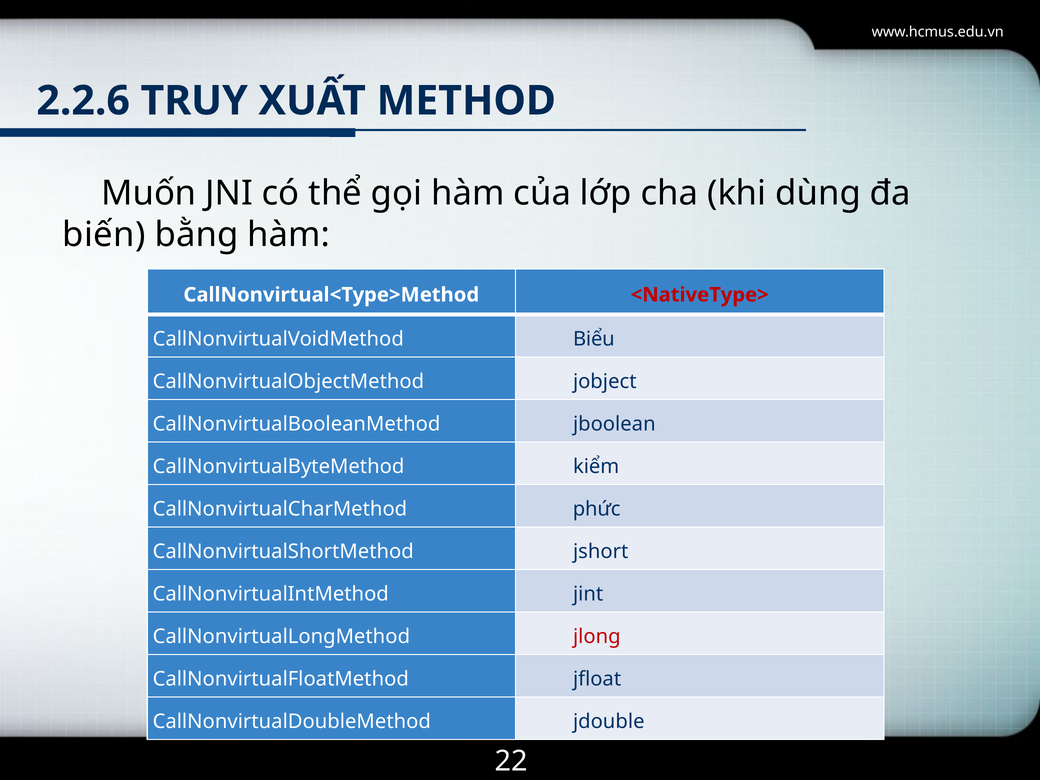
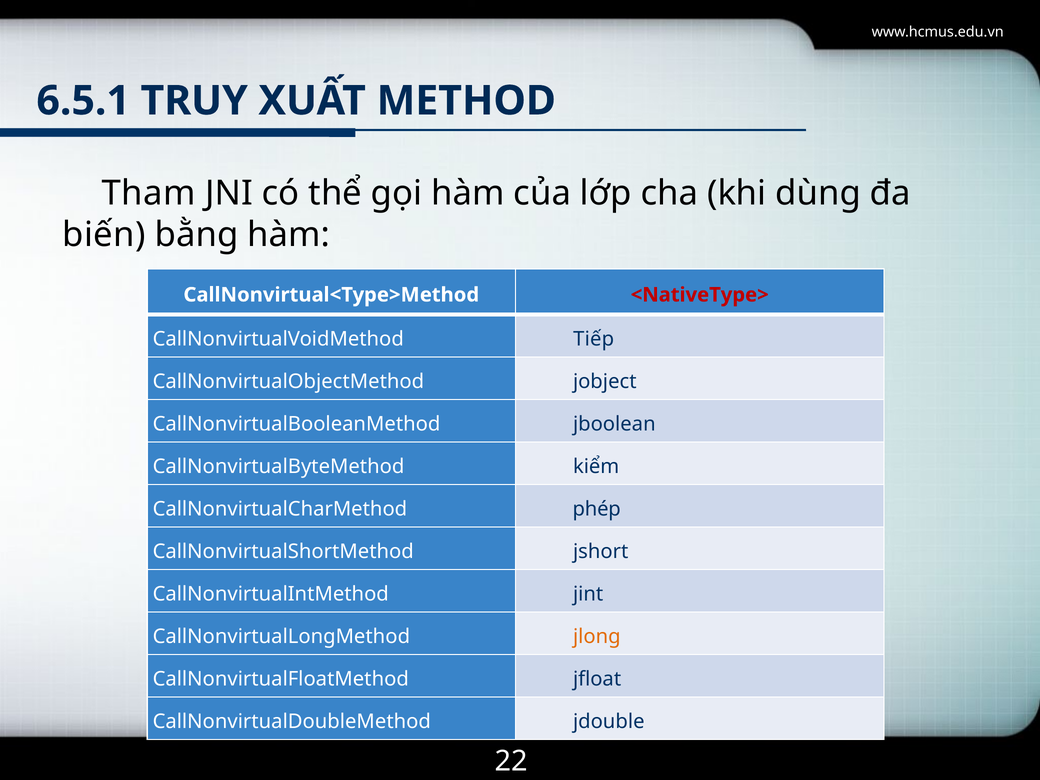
2.2.6: 2.2.6 -> 6.5.1 (83, 101)
Muốn: Muốn -> Tham (149, 193)
Biểu: Biểu -> Tiếp (594, 339)
phức: phức -> phép (597, 509)
jlong colour: red -> orange (597, 637)
